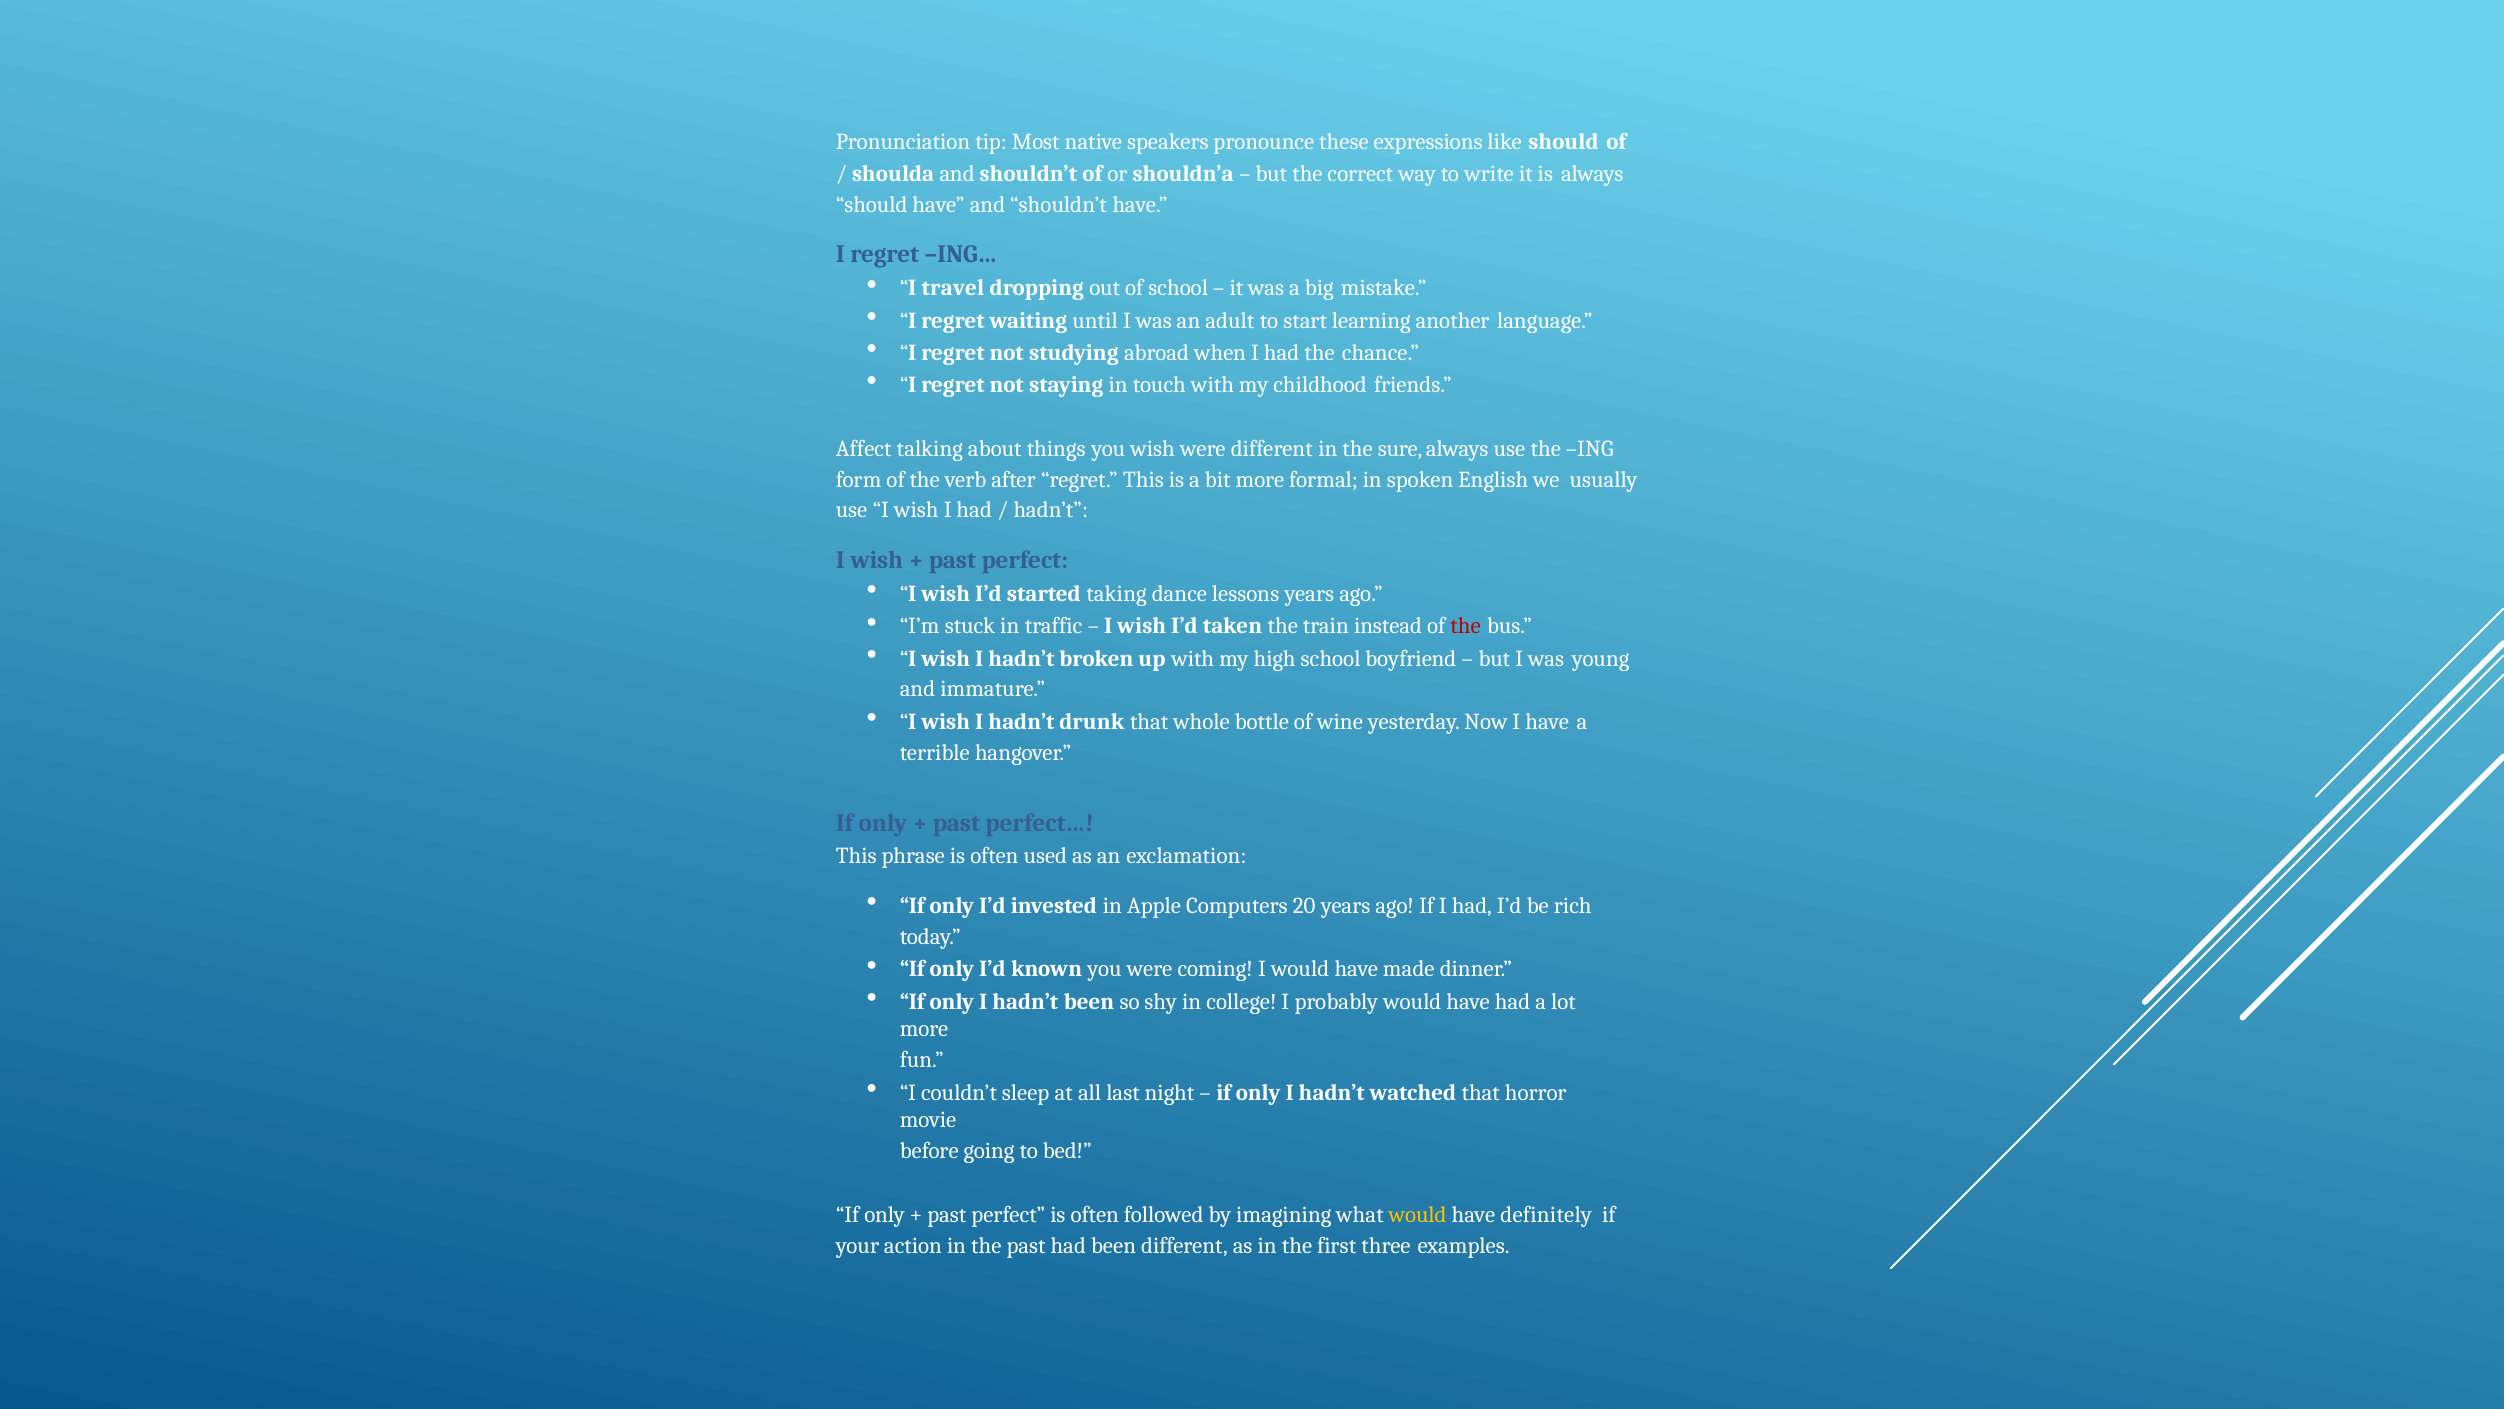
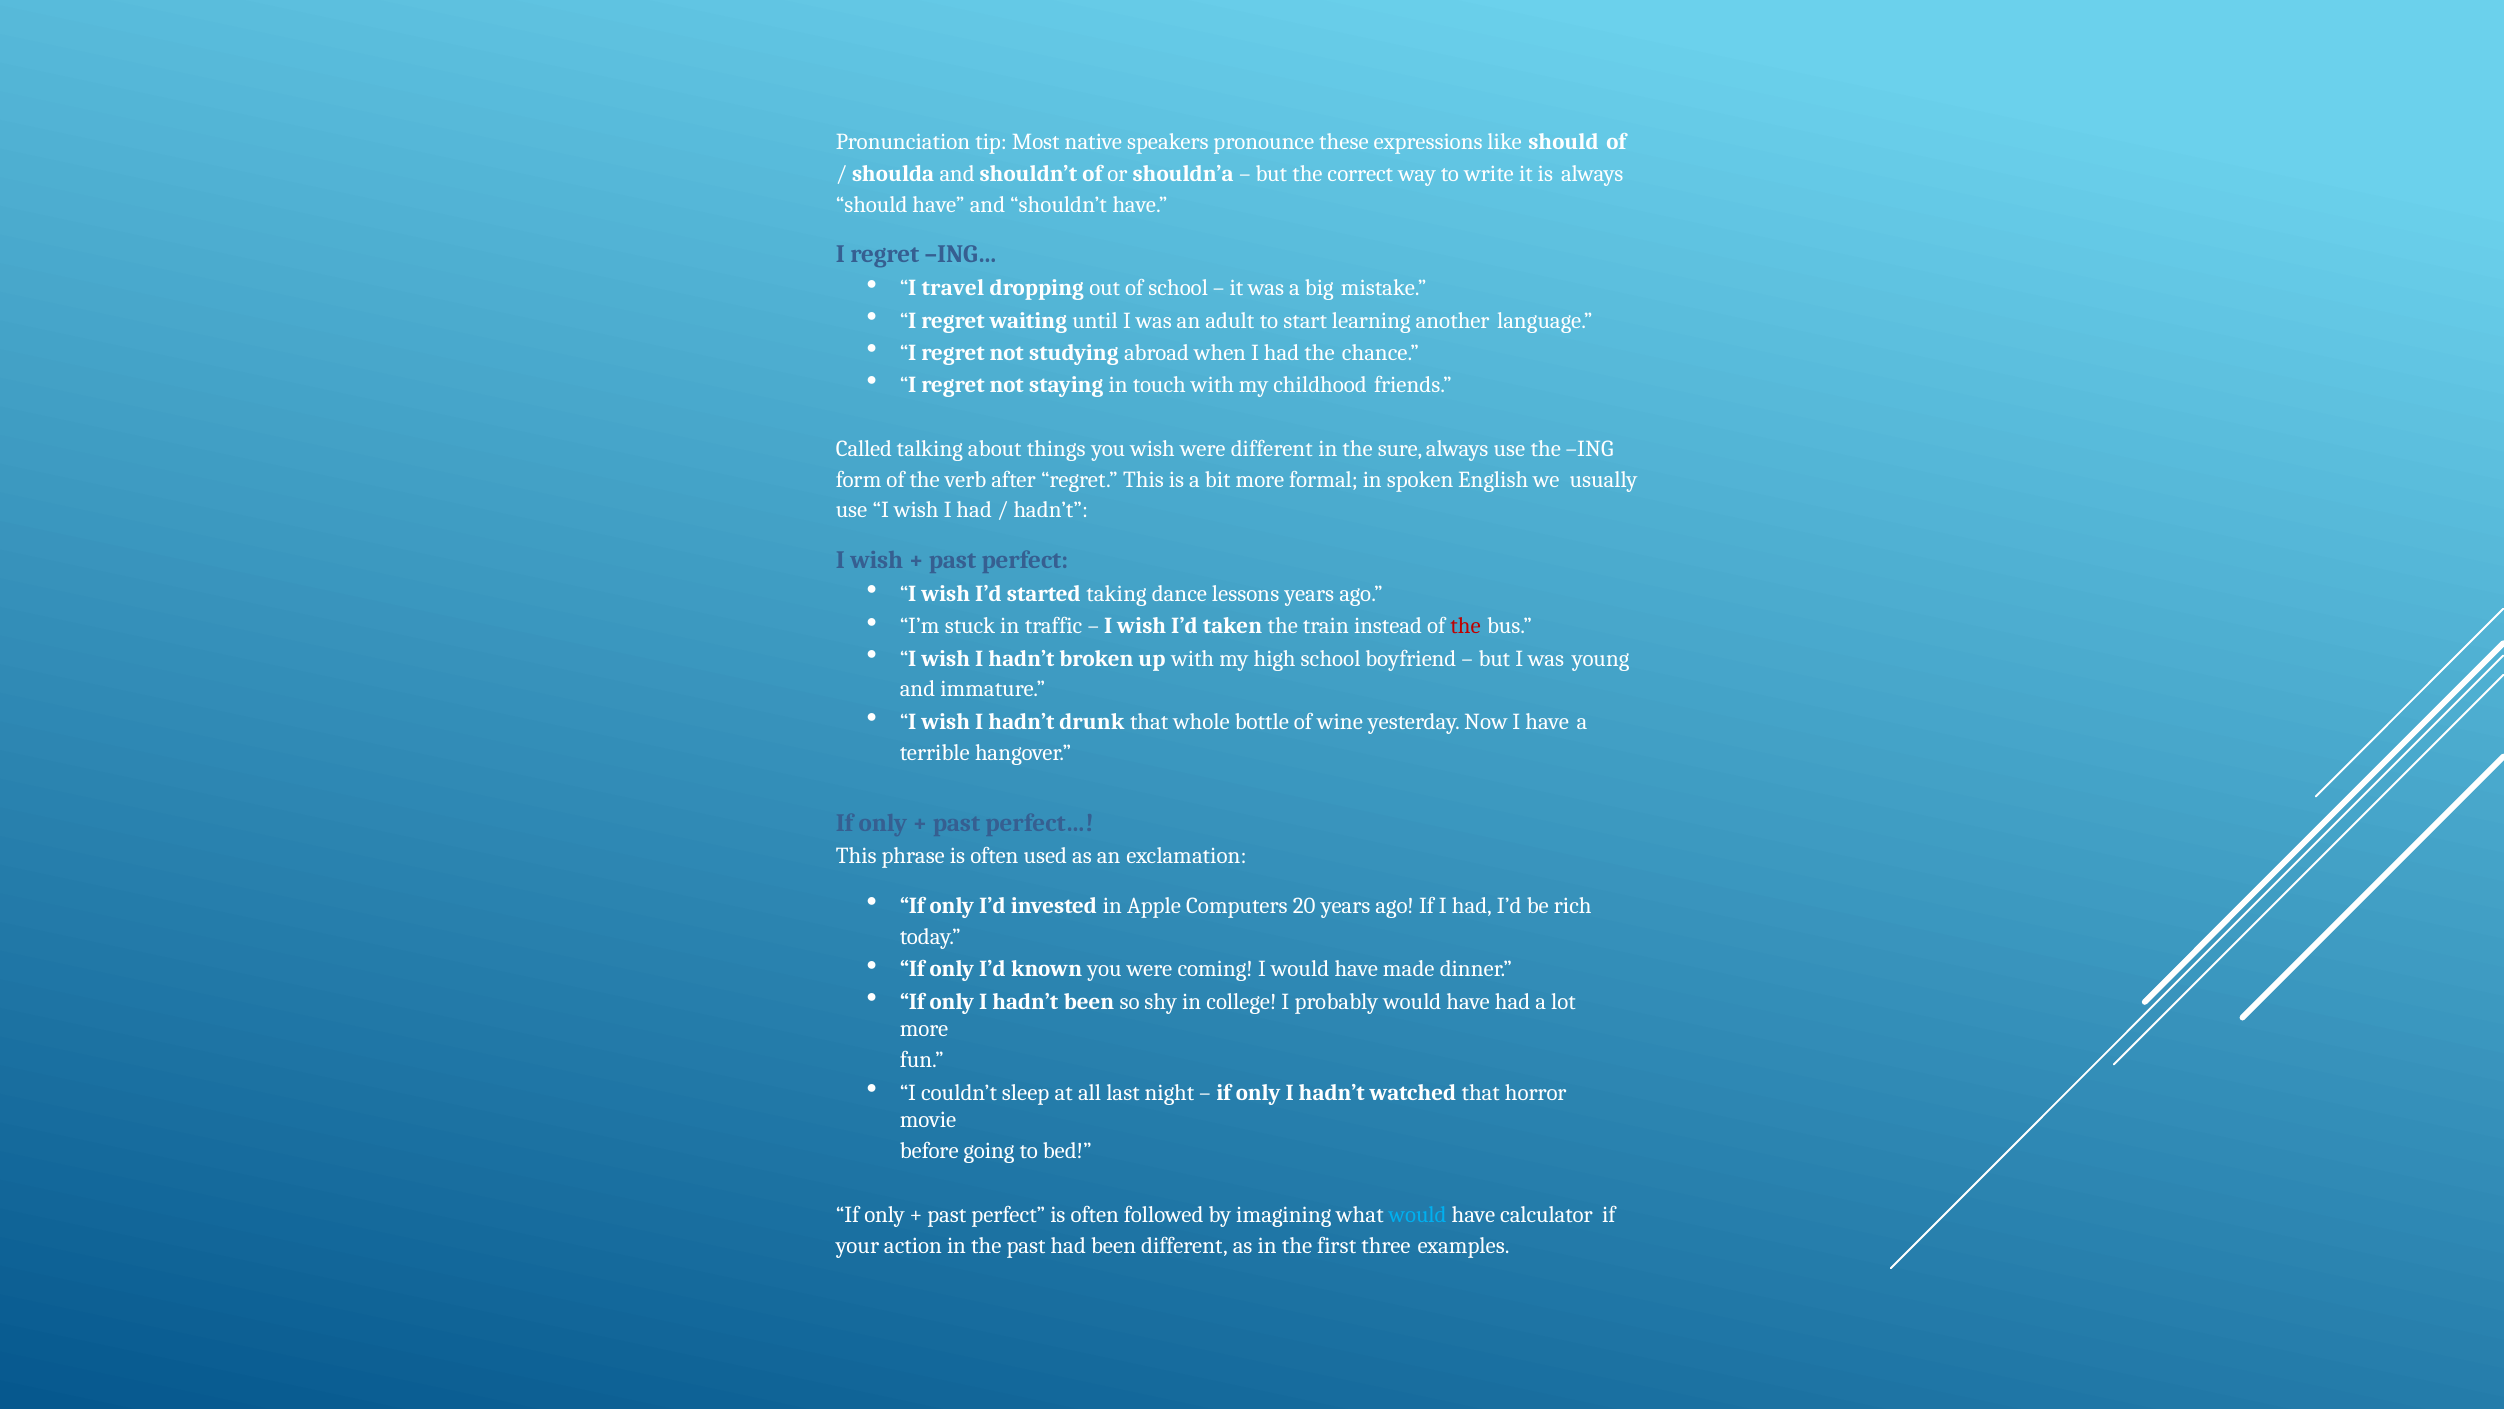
Affect: Affect -> Called (864, 448)
would colour: yellow -> light blue (1418, 1215)
definitely: definitely -> calculator (1546, 1215)
